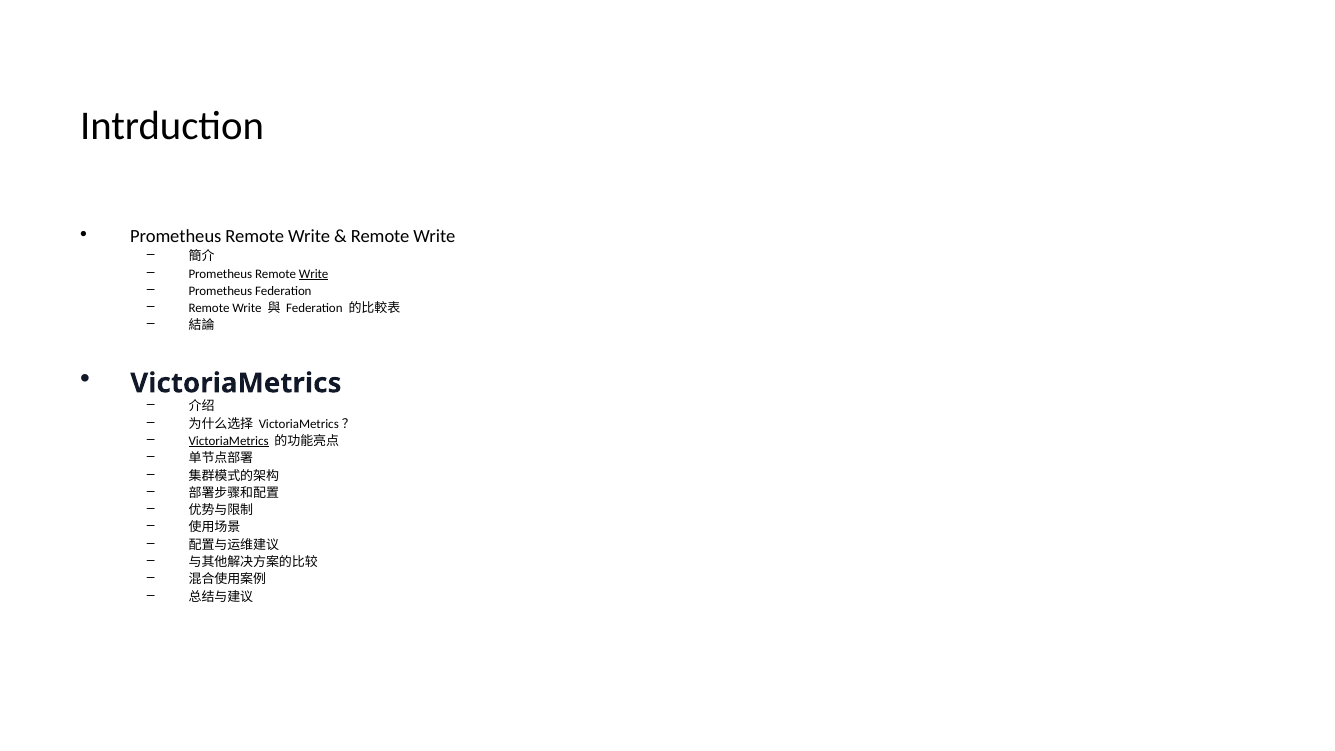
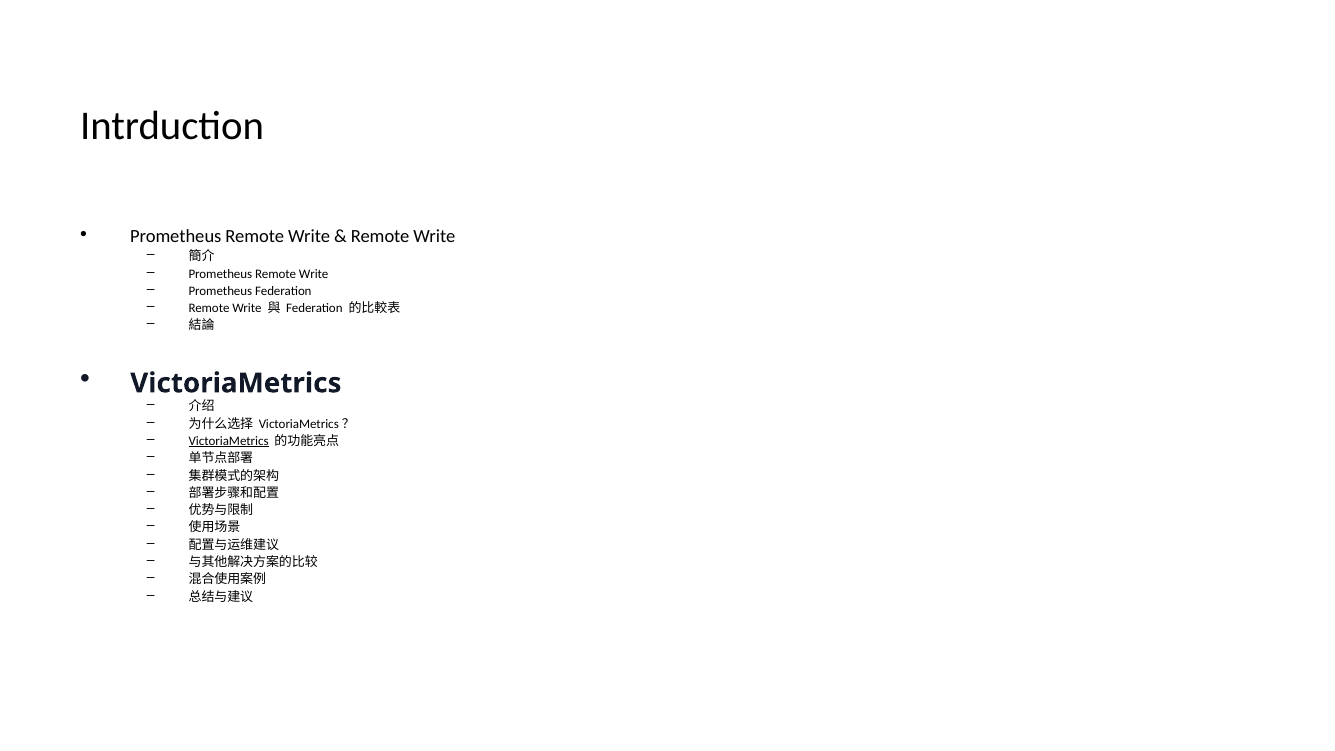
Write underline: present -> none (314, 274)
